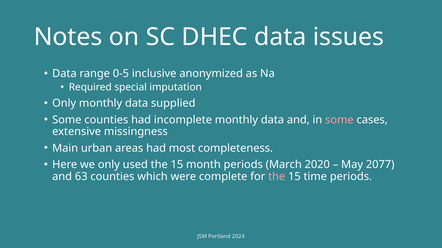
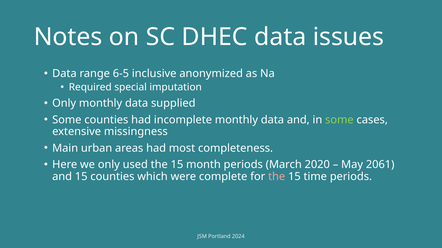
0-5: 0-5 -> 6-5 (121, 74)
some colour: pink -> light green (339, 120)
2077: 2077 -> 2061 (380, 165)
and 63: 63 -> 15 (81, 177)
